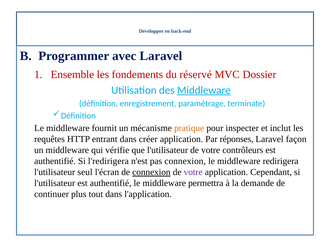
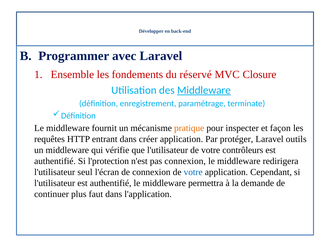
Dossier: Dossier -> Closure (259, 75)
inclut: inclut -> façon (280, 128)
réponses: réponses -> protéger (237, 139)
façon: façon -> outils (296, 139)
l'redirigera: l'redirigera -> l'protection (108, 162)
connexion underline: present -> none (151, 173)
votre colour: purple -> blue (193, 173)
tout: tout -> faut (96, 195)
